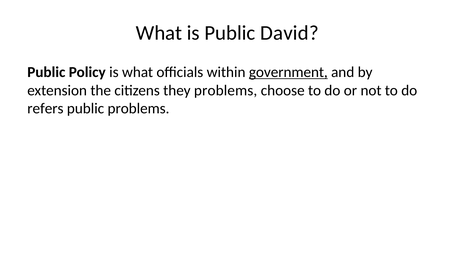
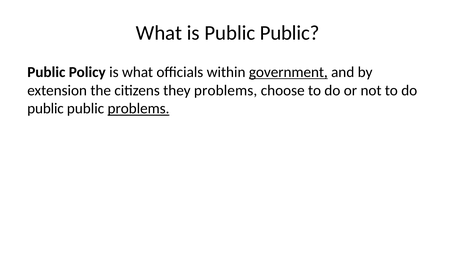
is Public David: David -> Public (290, 33)
refers: refers -> public (45, 109)
problems underline: none -> present (139, 109)
